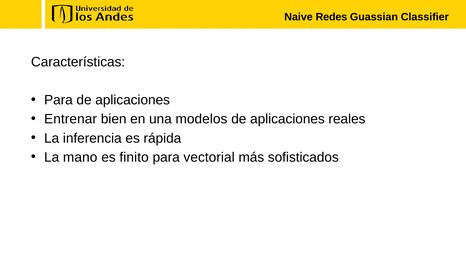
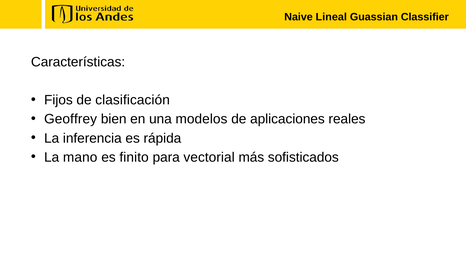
Redes: Redes -> Lineal (331, 17)
Para: Para -> Fijos (58, 100)
aplicaciones: aplicaciones -> clasificación (133, 100)
Entrenar: Entrenar -> Geoffrey (71, 119)
